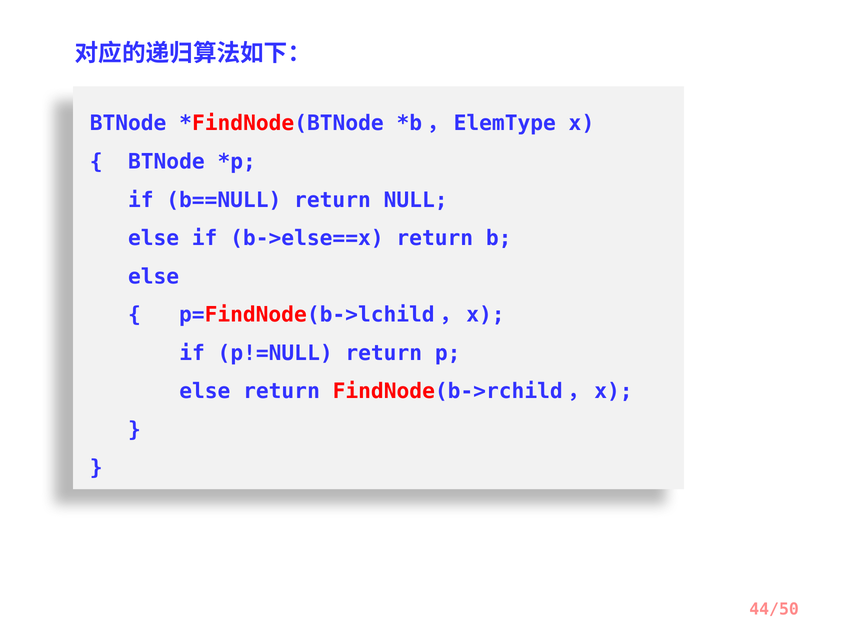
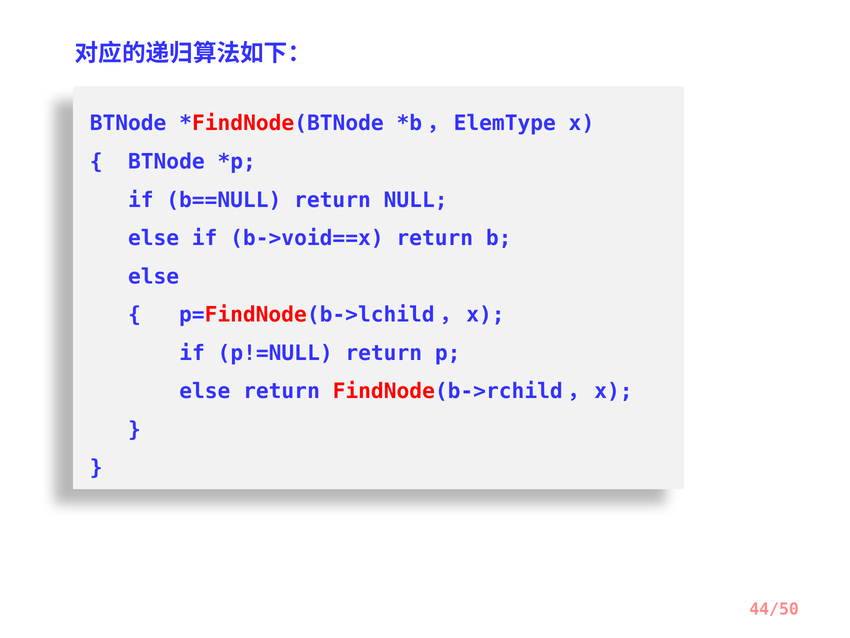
b->else==x: b->else==x -> b->void==x (307, 238)
